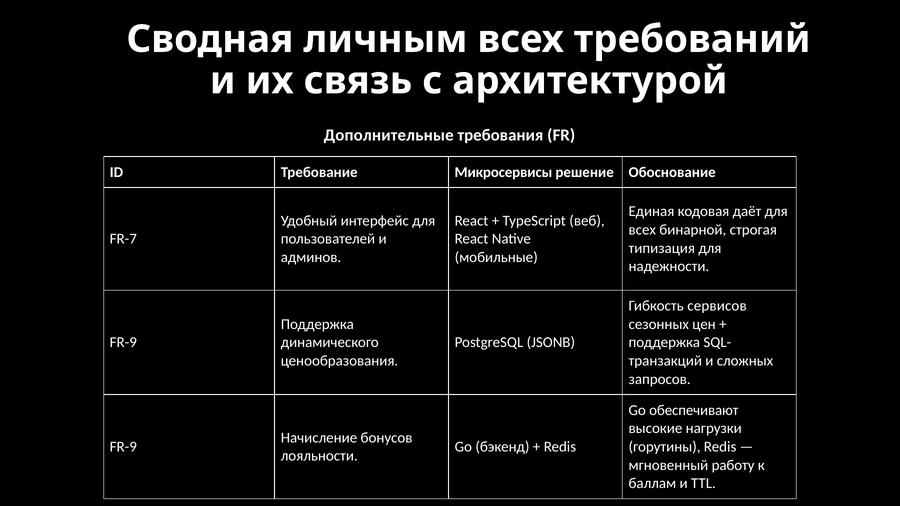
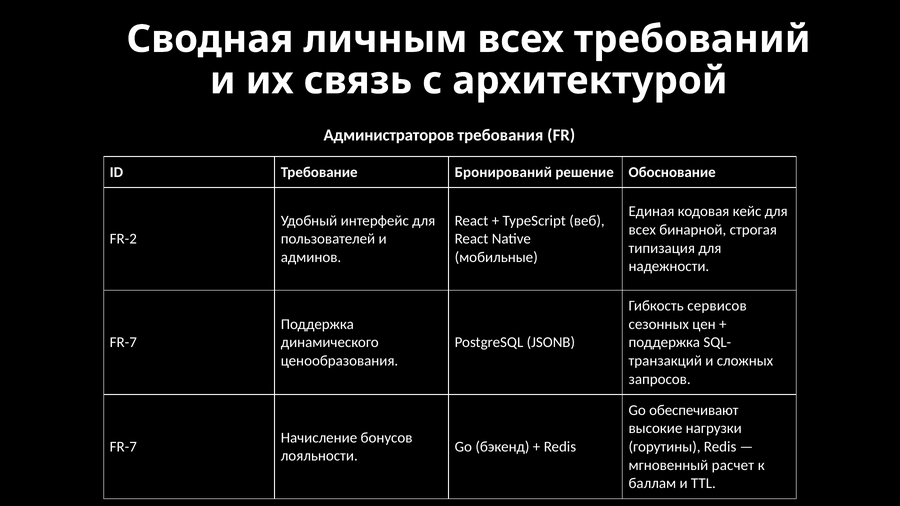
Дополнительные: Дополнительные -> Администраторов (389, 135)
Микросервисы: Микросервисы -> Бронирований (503, 172)
даёт: даёт -> кейс (747, 212)
FR-7: FR-7 -> FR-2 (123, 239)
FR-9: FR-9 -> FR-7 (123, 343)
FR-9: FR-9 -> FR-7 (123, 447)
работу: работу -> расчет (733, 465)
